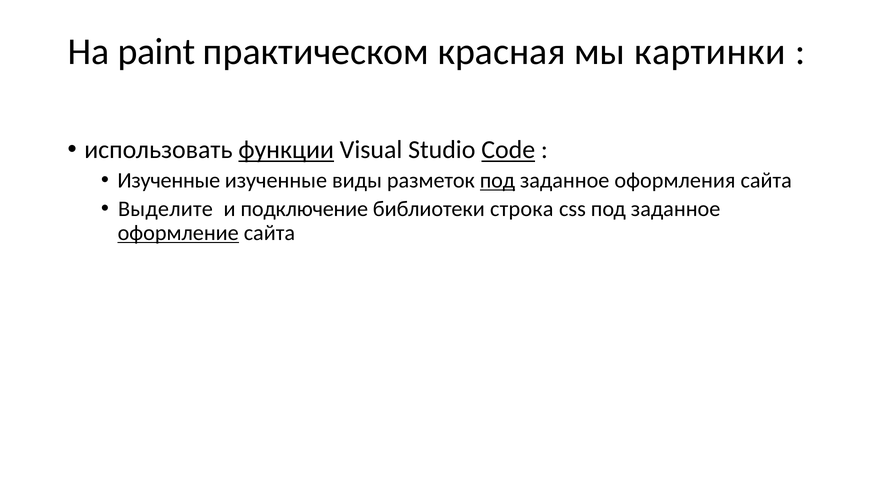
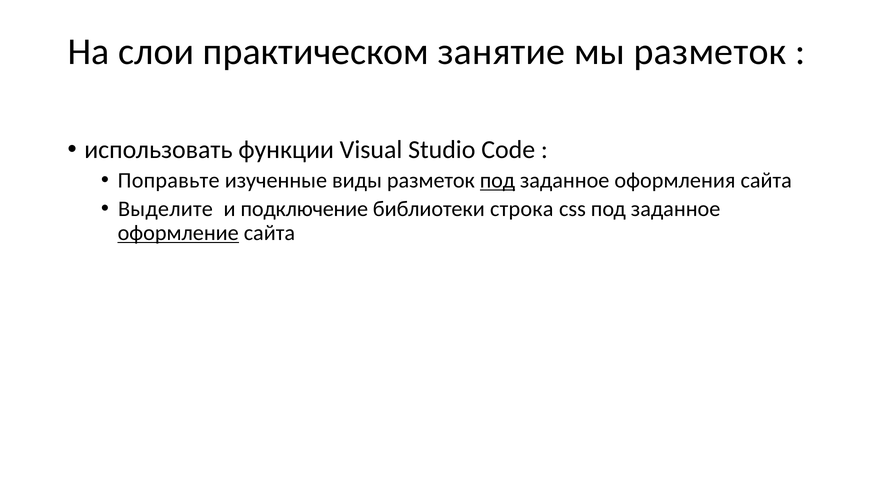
paint: paint -> слои (156, 52)
красная: красная -> занятие (501, 52)
мы картинки: картинки -> разметок (710, 52)
функции underline: present -> none (286, 150)
Code underline: present -> none (508, 150)
Изученные: Изученные -> Поправьте (169, 181)
